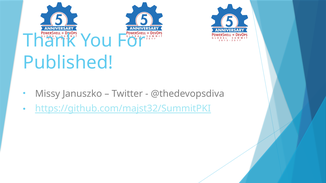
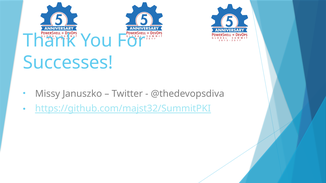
Published: Published -> Successes (68, 63)
